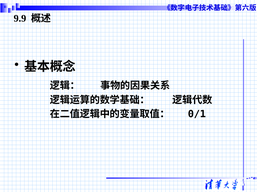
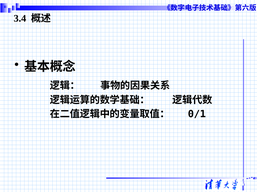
9.9: 9.9 -> 3.4 (20, 18)
